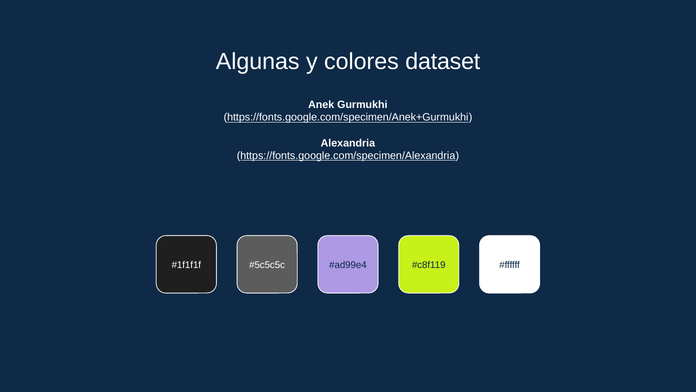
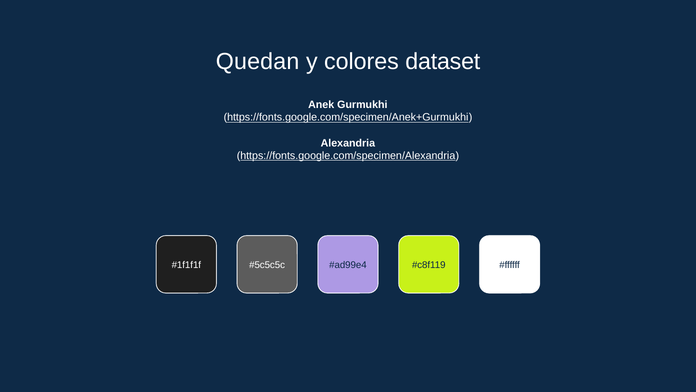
Algunas: Algunas -> Quedan (258, 61)
